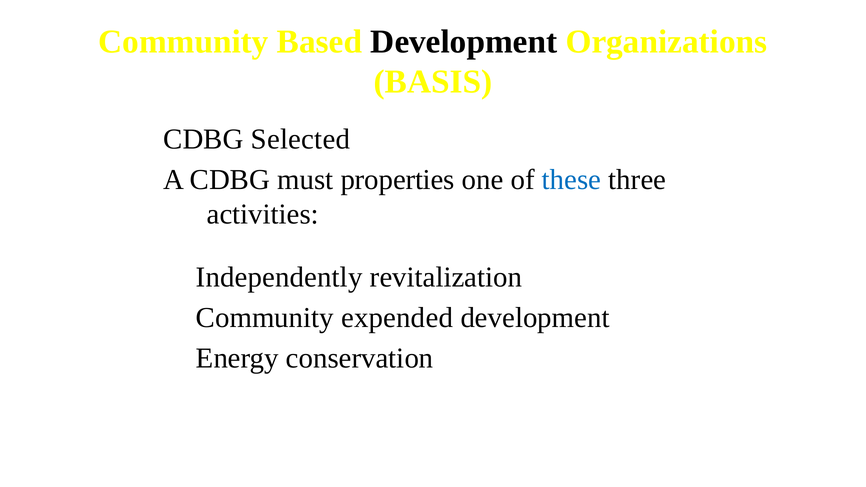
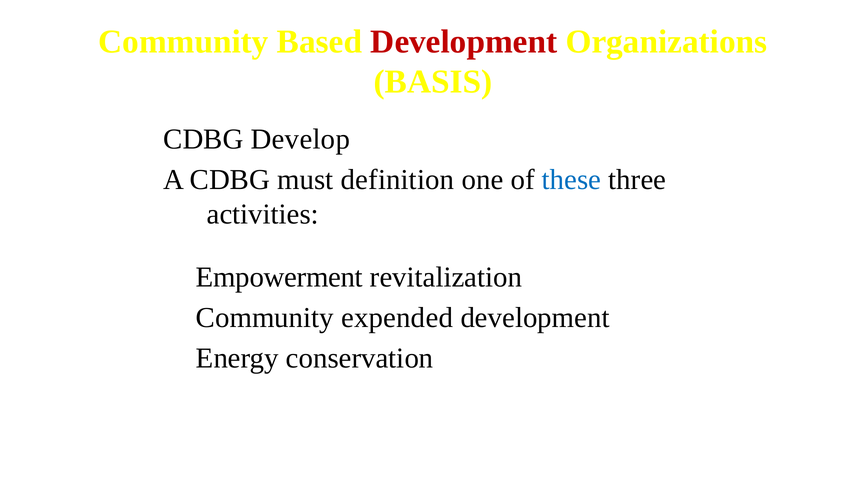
Development colour: black -> red (464, 42)
Selected: Selected -> Develop (300, 139)
properties: properties -> definition (398, 180)
Independently: Independently -> Empowerment (279, 277)
